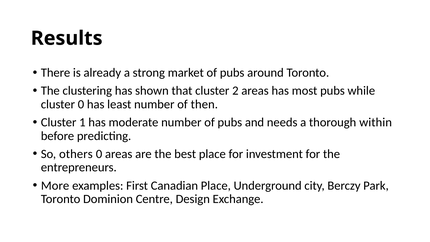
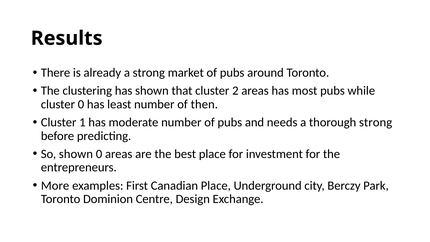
thorough within: within -> strong (376, 122)
So others: others -> shown (76, 154)
